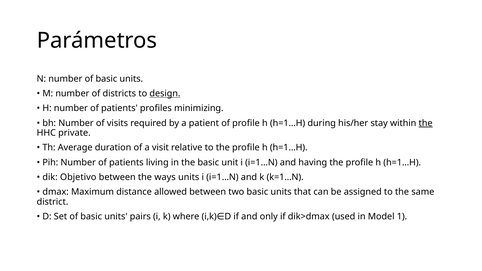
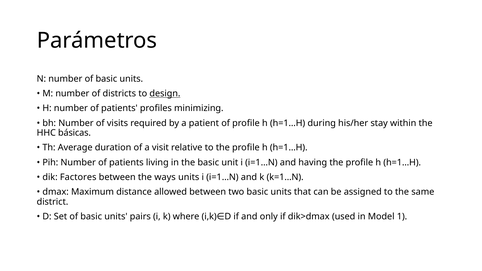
the underline: present -> none (426, 123)
private: private -> básicas (74, 133)
Objetivo: Objetivo -> Factores (78, 177)
